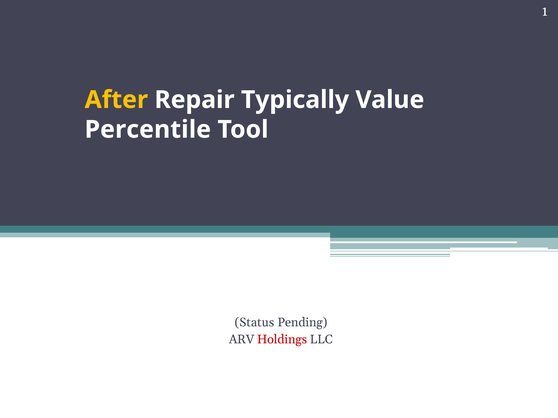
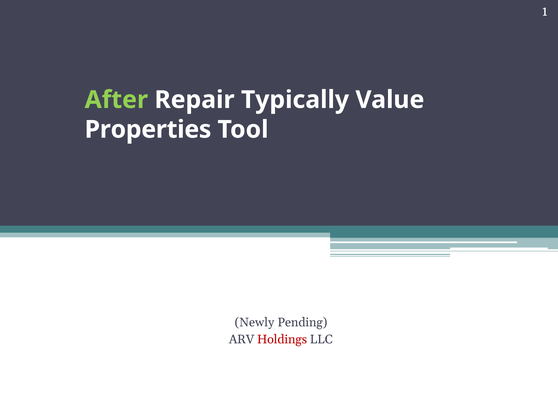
After colour: yellow -> light green (116, 100)
Percentile: Percentile -> Properties (148, 130)
Status: Status -> Newly (254, 323)
